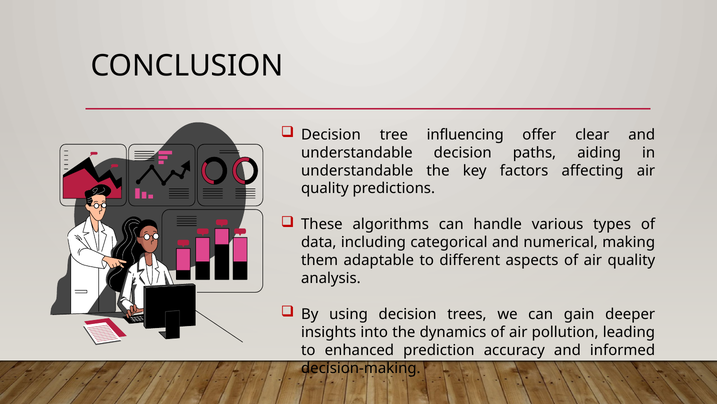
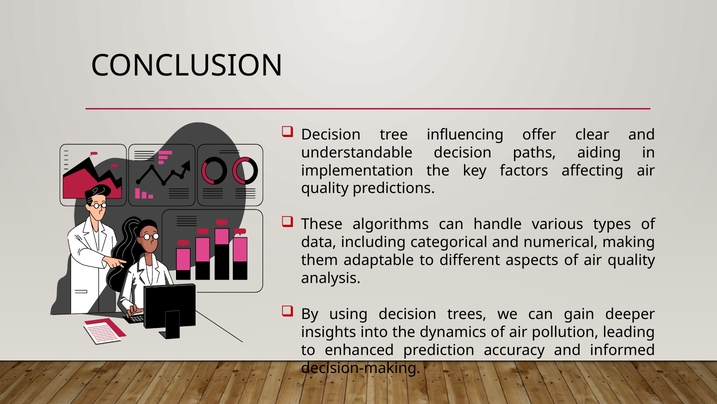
understandable: understandable -> implementation (357, 170)
